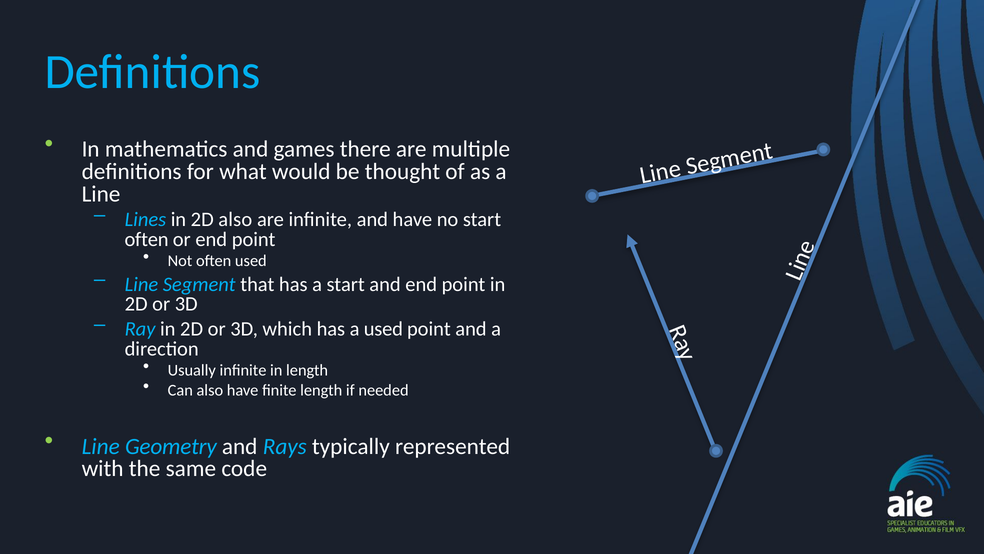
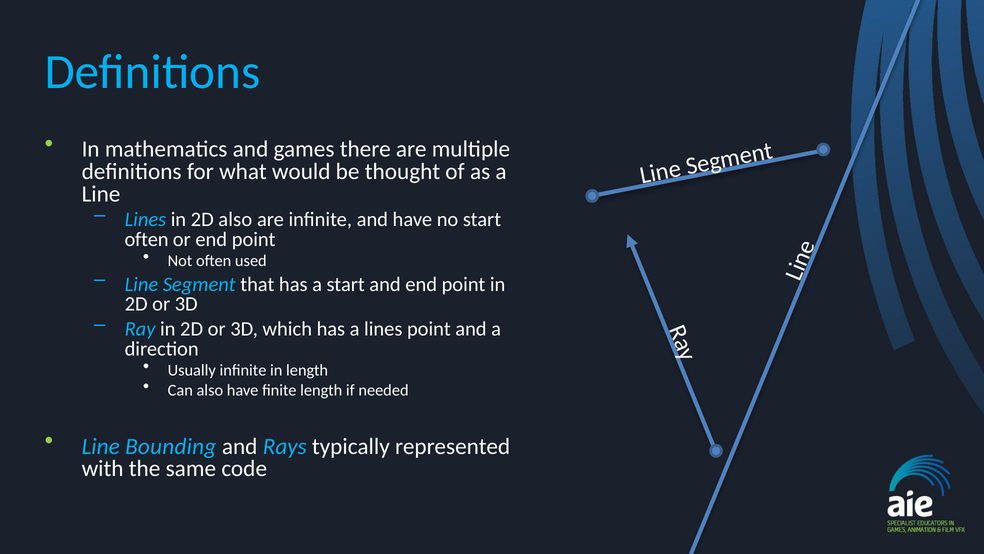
a used: used -> lines (383, 329)
Geometry: Geometry -> Bounding (171, 446)
